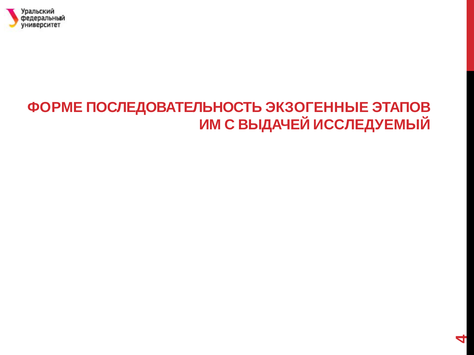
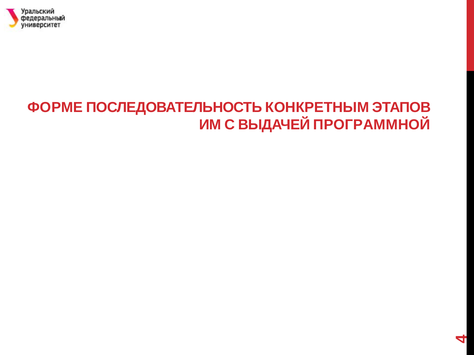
ЭКЗОГЕННЫЕ: ЭКЗОГЕННЫЕ -> КОНКРЕТНЫМ (317, 108)
ИССЛЕДУЕМЫЙ: ИССЛЕДУЕМЫЙ -> ПРОГРАММНОЙ (372, 125)
